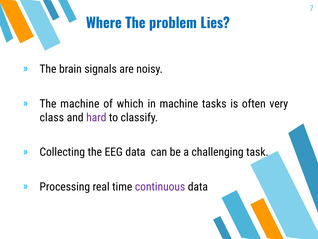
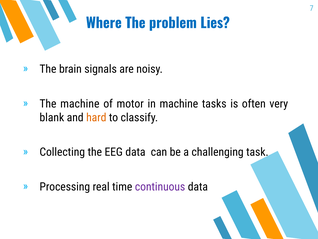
which: which -> motor (130, 103)
class: class -> blank (52, 117)
hard colour: purple -> orange (96, 117)
